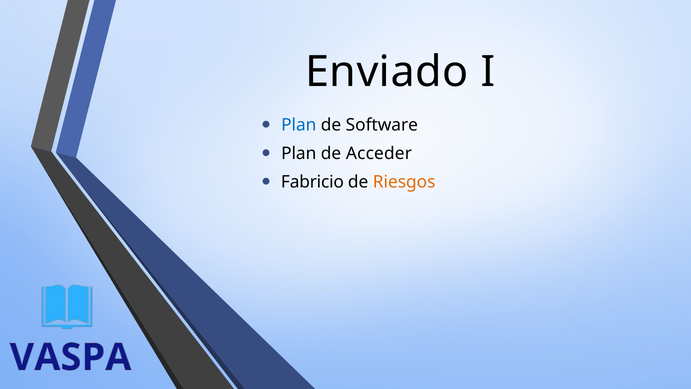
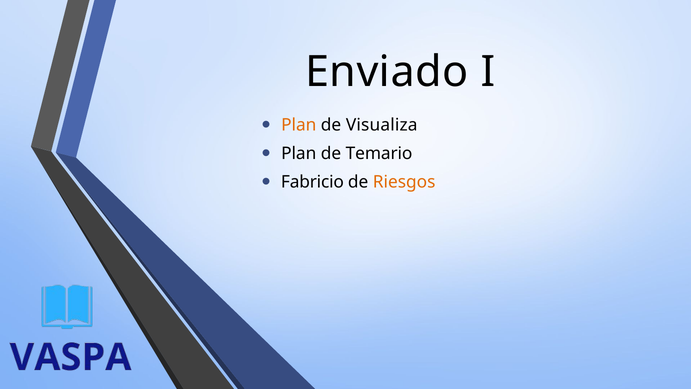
Plan colour: blue -> orange (299, 125)
Software: Software -> Visualiza (382, 125)
Acceder: Acceder -> Temario (379, 153)
